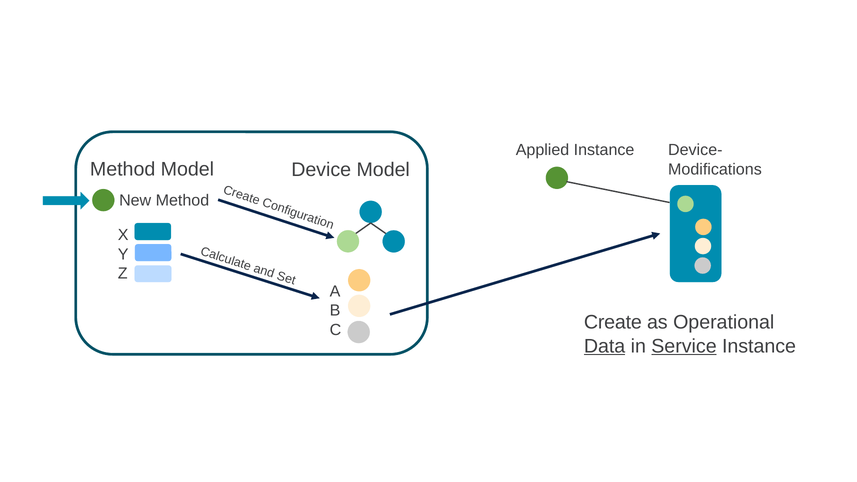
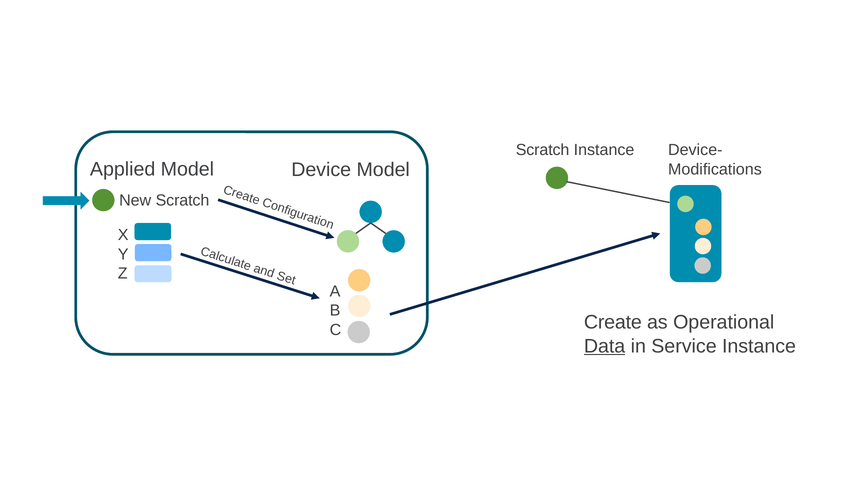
Applied: Applied -> Scratch (543, 150)
Method: Method -> Applied (123, 169)
New Method: Method -> Scratch (183, 201)
Service underline: present -> none (684, 346)
